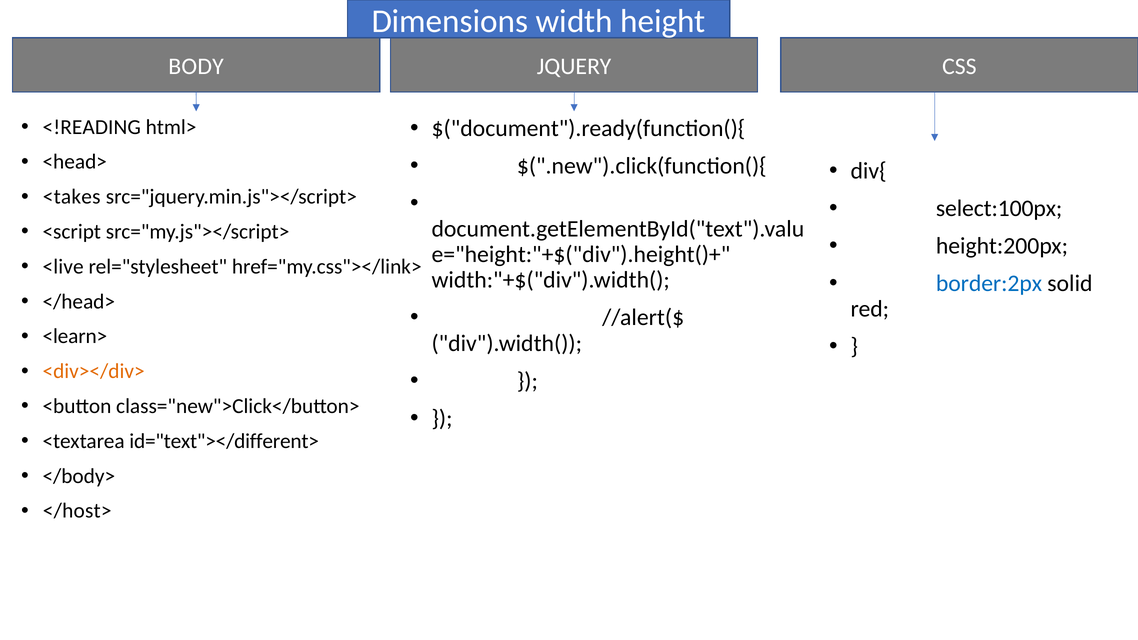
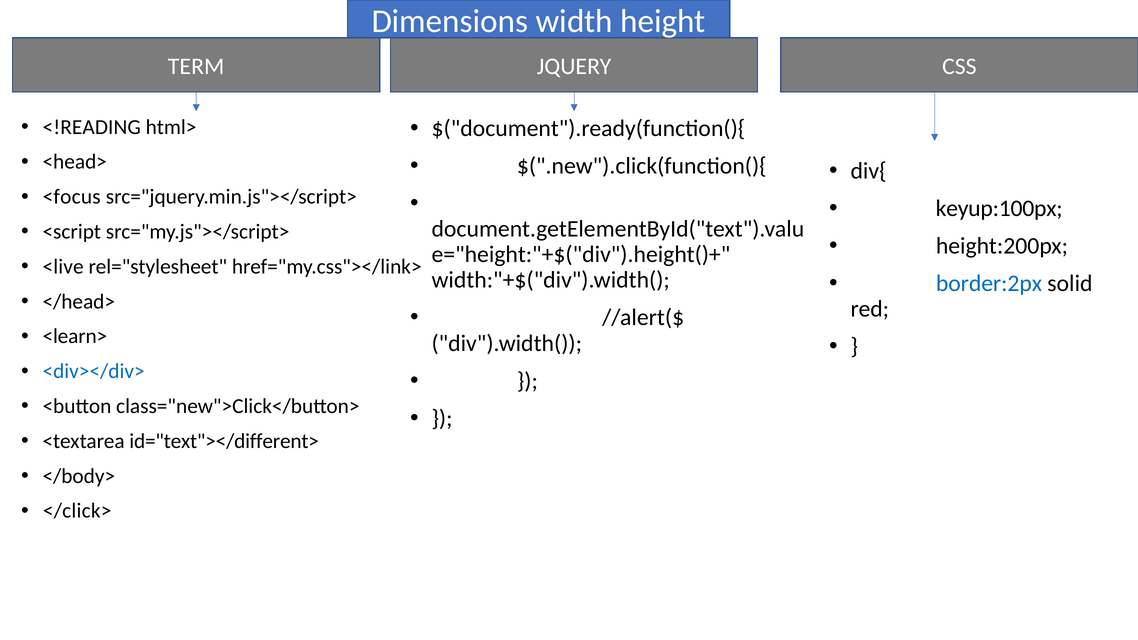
BODY: BODY -> TERM (196, 67)
<takes: <takes -> <focus (72, 197)
select:100px: select:100px -> keyup:100px (999, 208)
<div></div> colour: orange -> blue (94, 371)
</host>: </host> -> </click> (77, 511)
